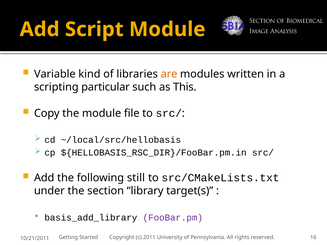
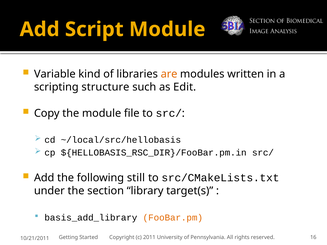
particular: particular -> structure (105, 87)
This: This -> Edit (185, 87)
FooBar.pm colour: purple -> orange (173, 218)
